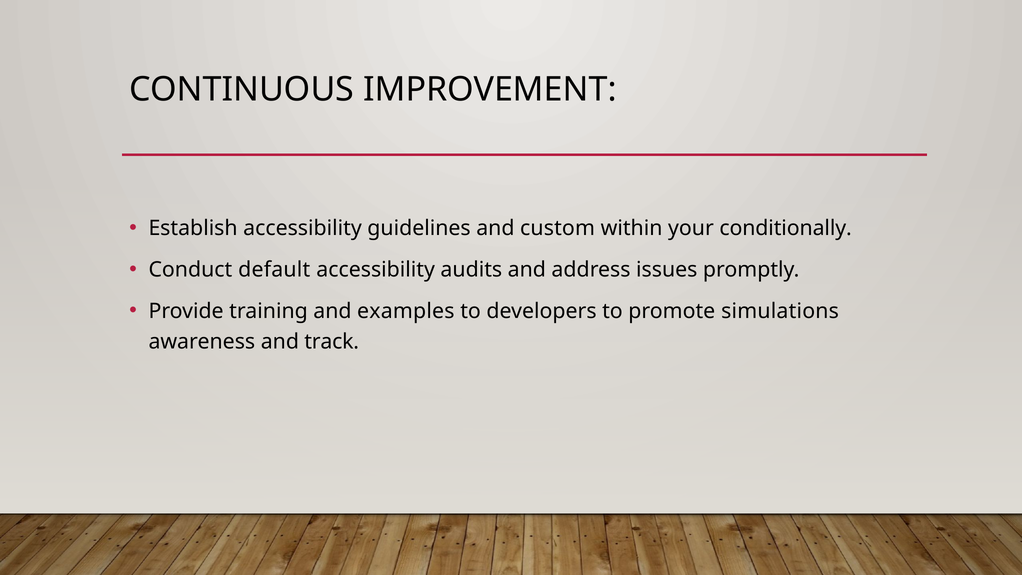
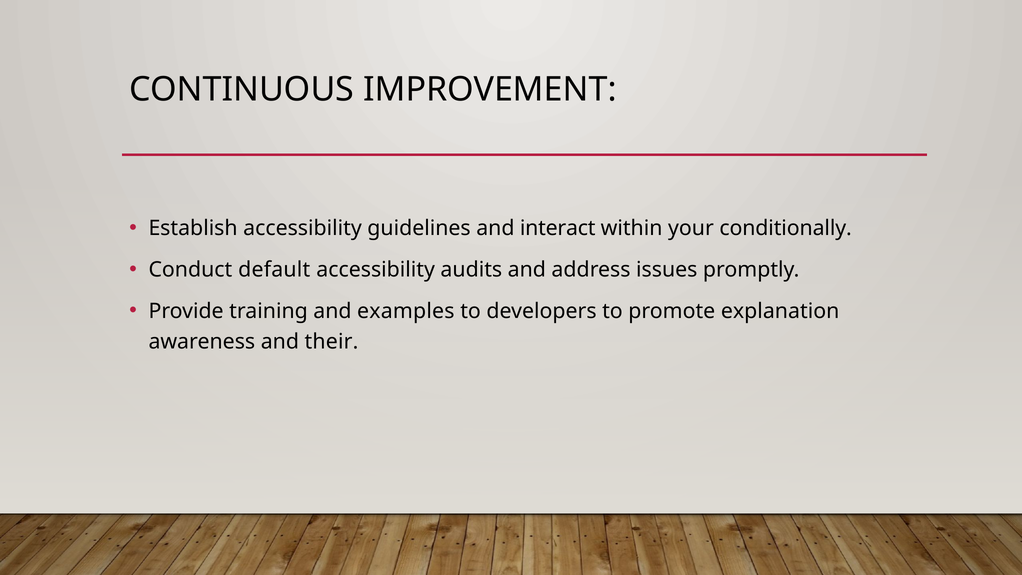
custom: custom -> interact (558, 228)
simulations: simulations -> explanation (780, 311)
track: track -> their (331, 342)
